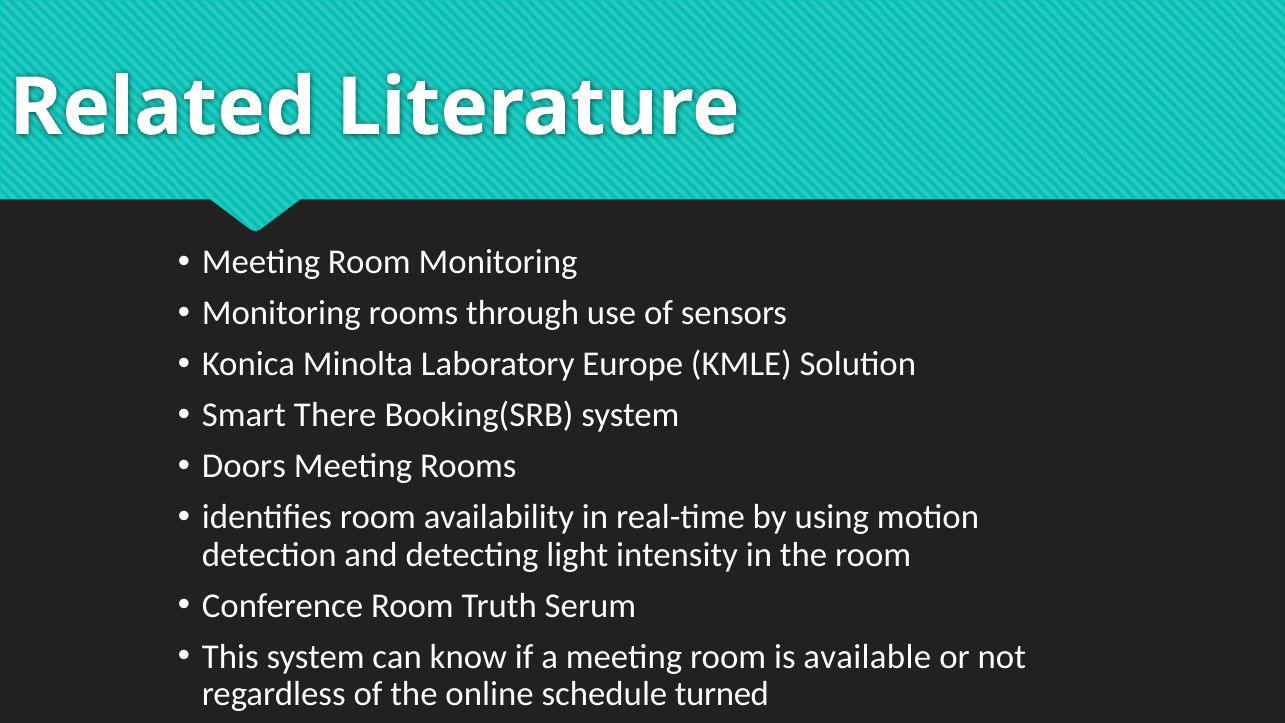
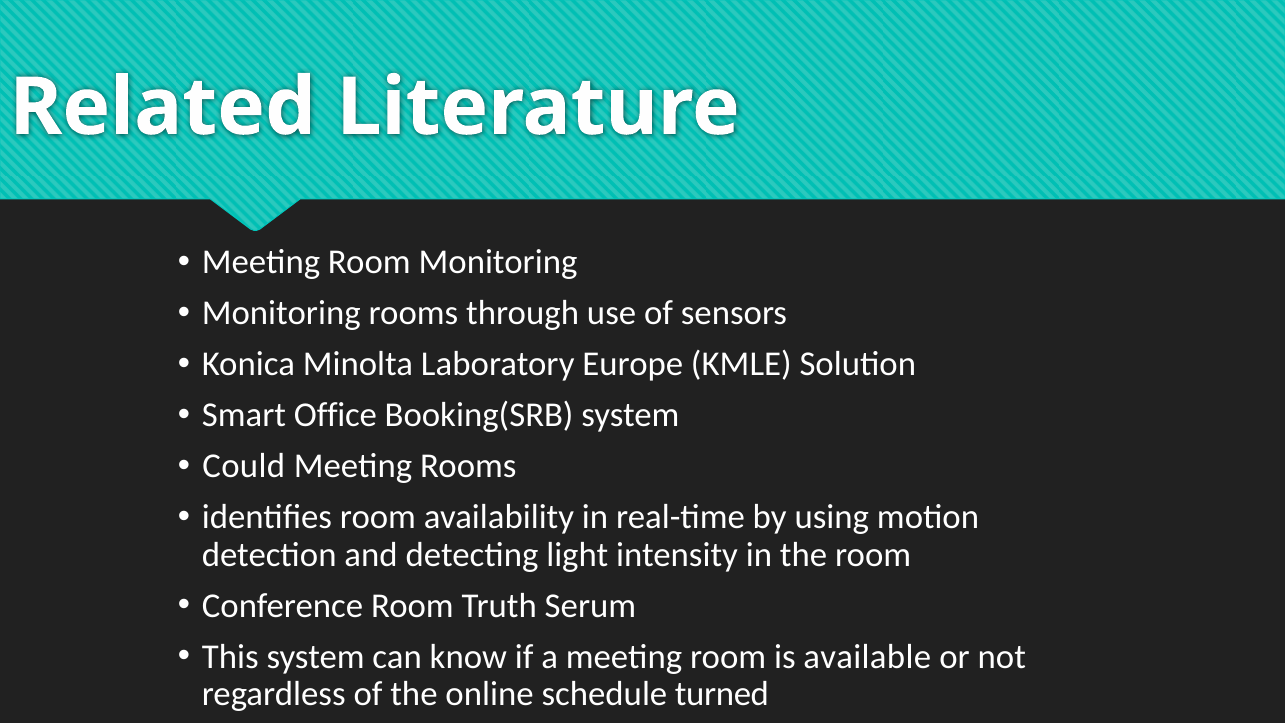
There: There -> Office (335, 415)
Doors: Doors -> Could (244, 466)
